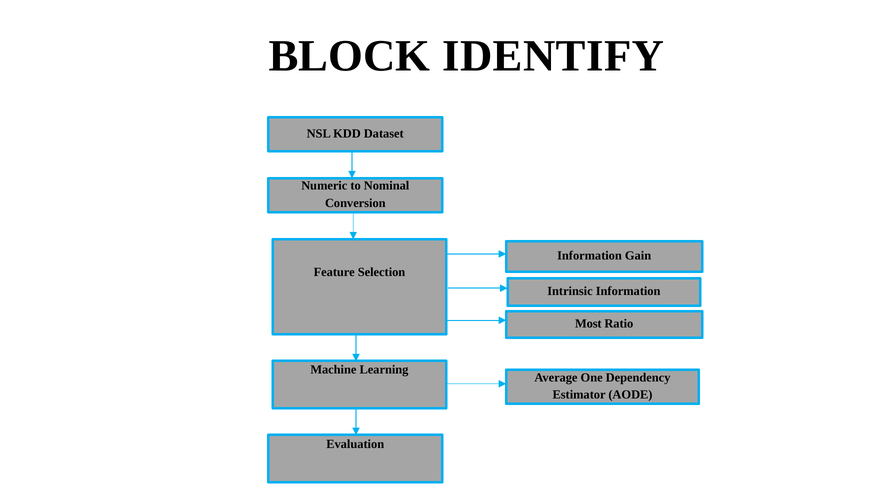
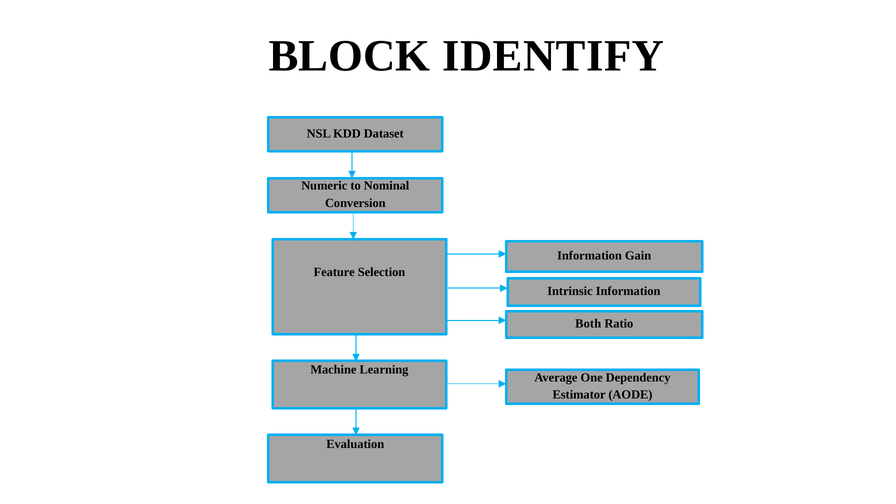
Most: Most -> Both (588, 324)
